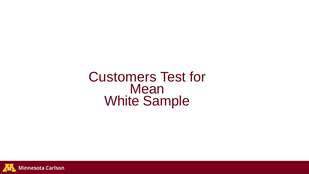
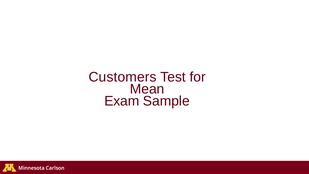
White: White -> Exam (122, 101)
